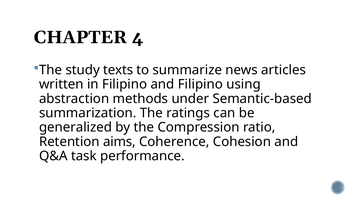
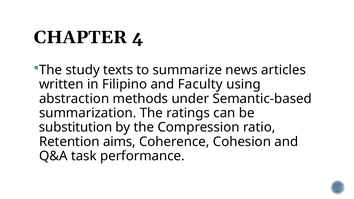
and Filipino: Filipino -> Faculty (200, 84)
generalized: generalized -> substitution (76, 127)
